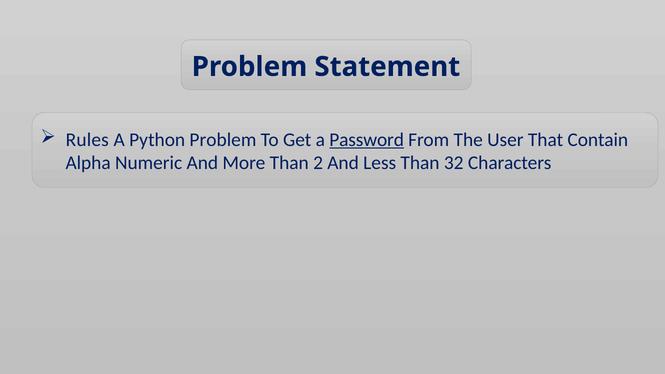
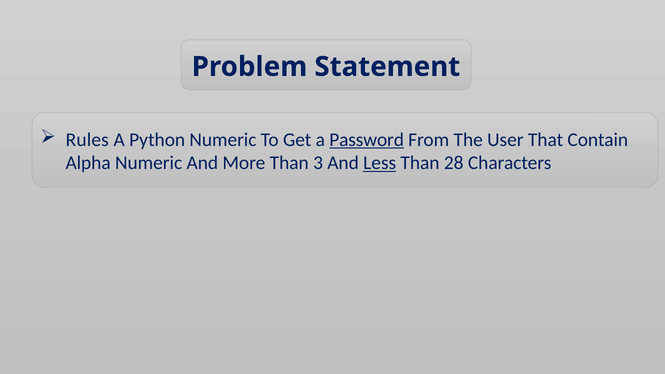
Python Problem: Problem -> Numeric (223, 140)
2: 2 -> 3 (318, 163)
Less underline: none -> present (380, 163)
32: 32 -> 28 (454, 163)
